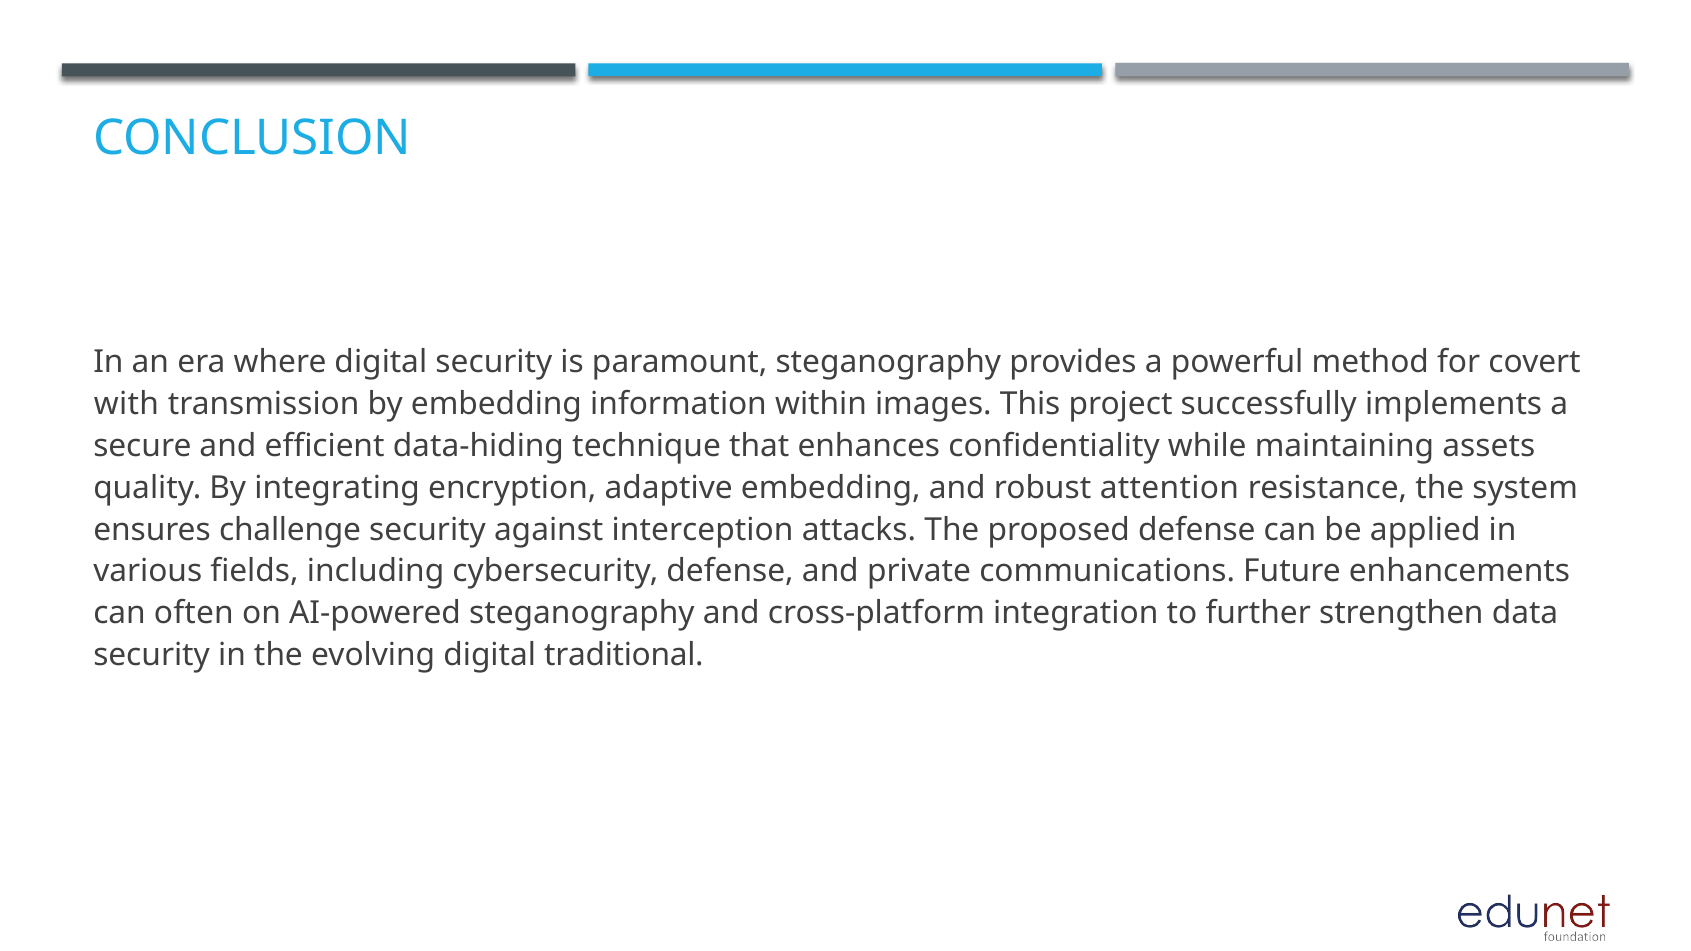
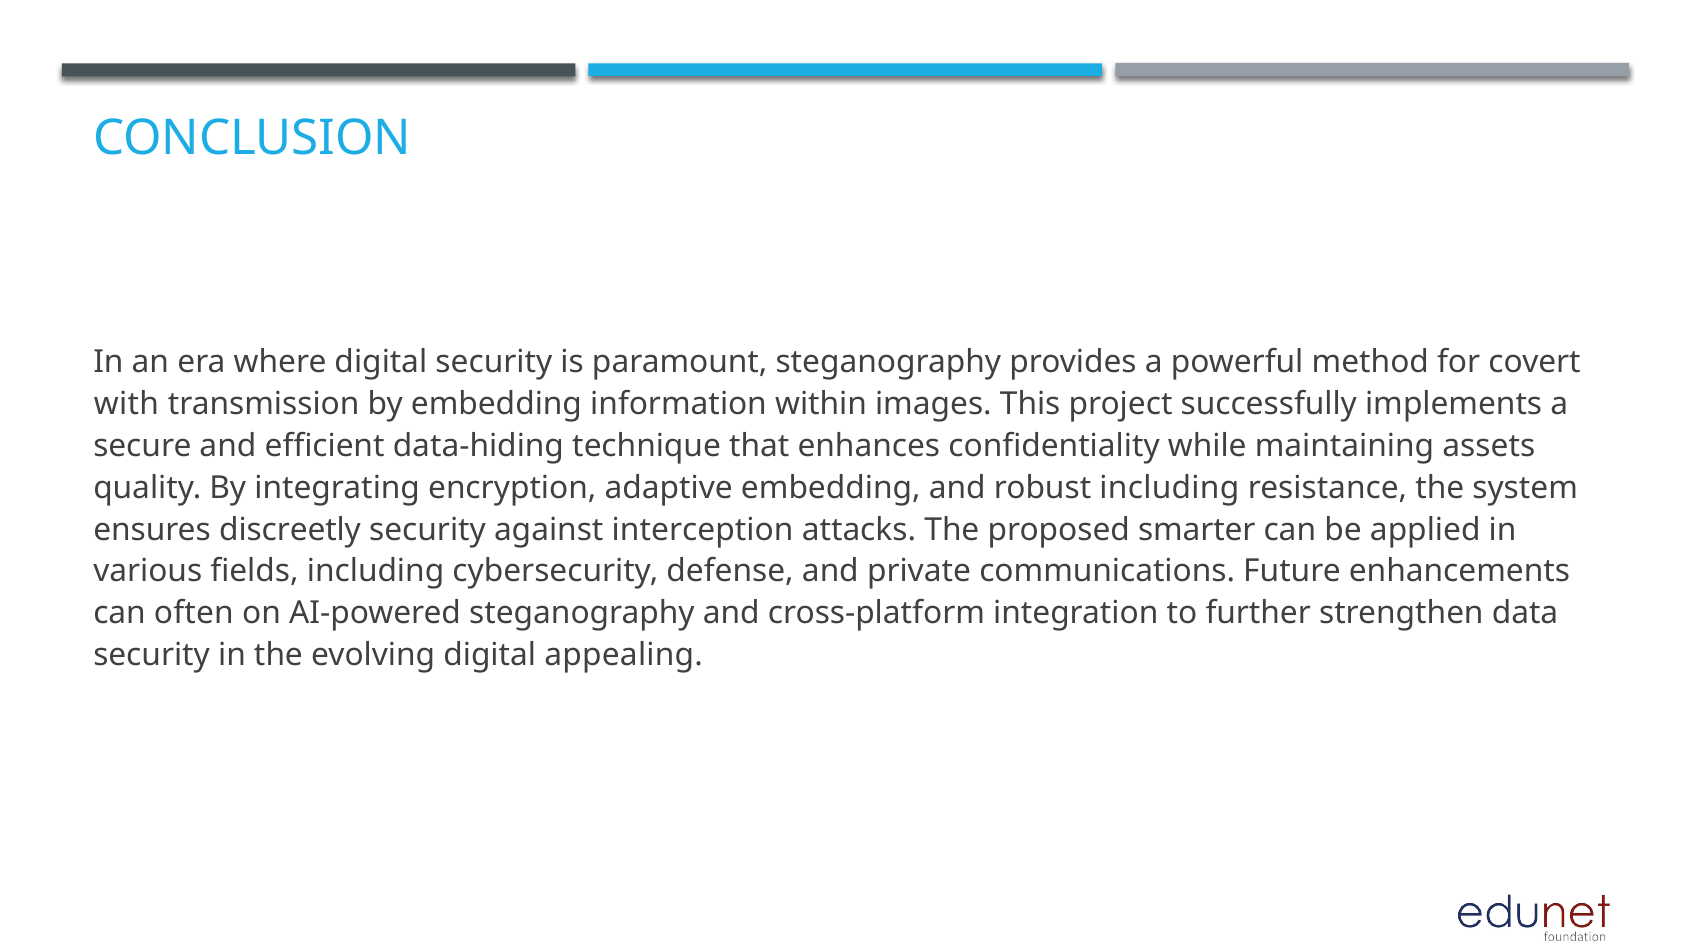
robust attention: attention -> including (1169, 488)
challenge: challenge -> discreetly (290, 530)
proposed defense: defense -> smarter (1197, 530)
traditional: traditional -> appealing (624, 655)
